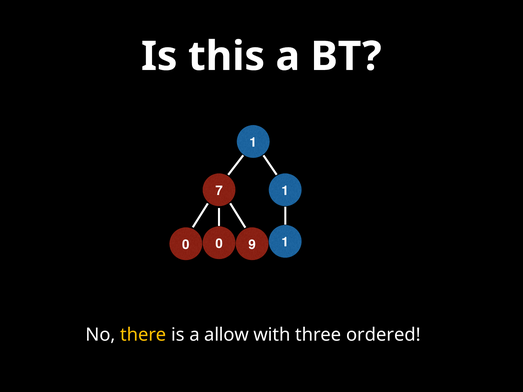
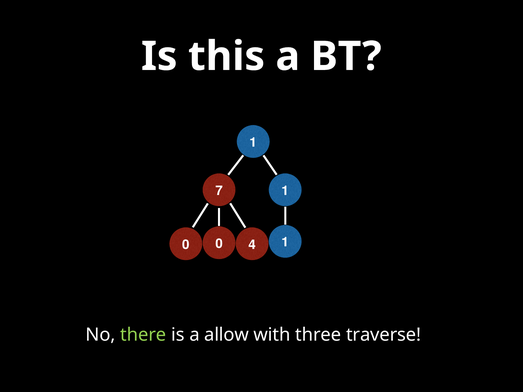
9: 9 -> 4 (252, 245)
there colour: yellow -> light green (143, 335)
ordered: ordered -> traverse (384, 335)
